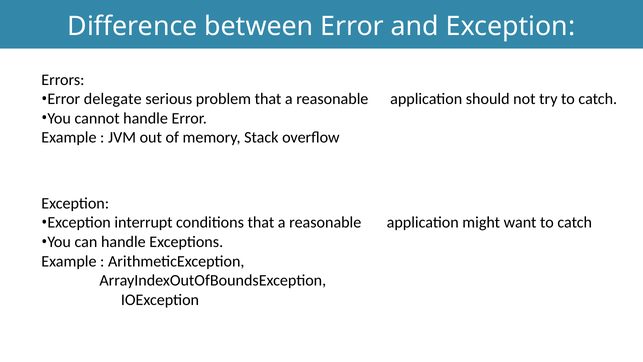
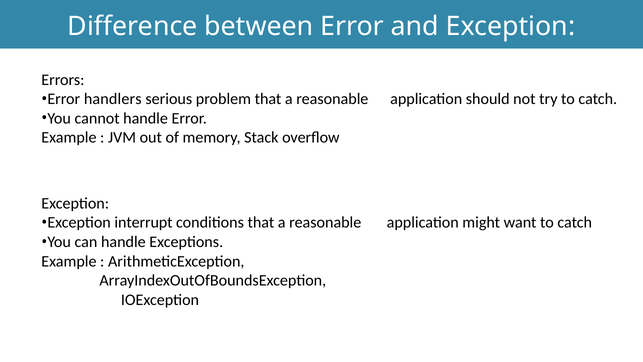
delegate: delegate -> handlers (113, 99)
